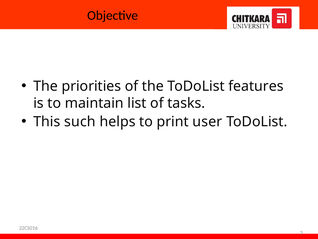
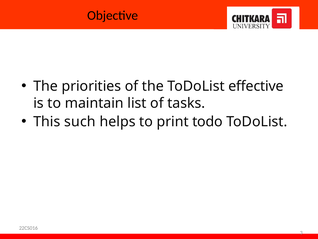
features: features -> effective (256, 86)
user: user -> todo (208, 121)
